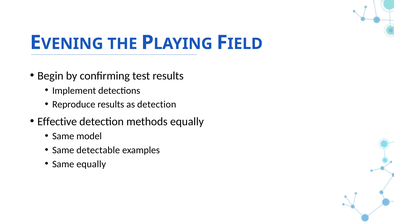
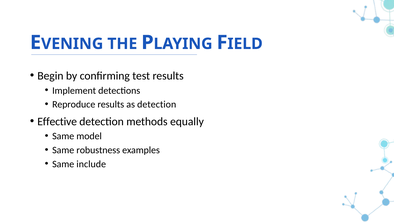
detectable: detectable -> robustness (98, 150)
Same equally: equally -> include (91, 164)
